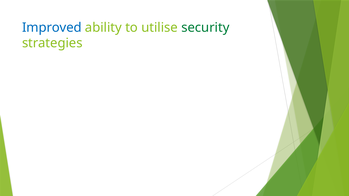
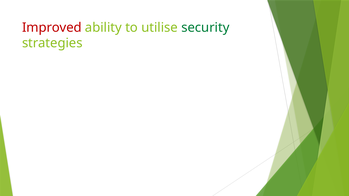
Improved colour: blue -> red (52, 28)
